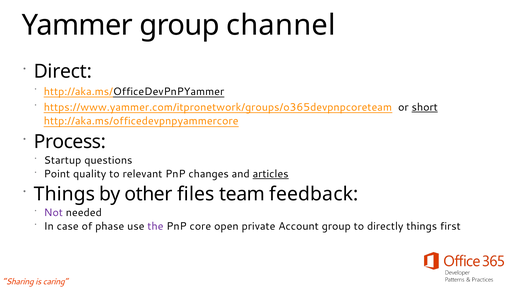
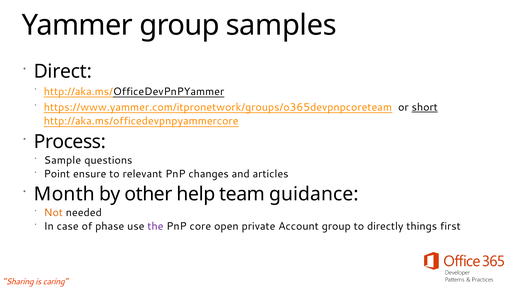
channel: channel -> samples (281, 25)
Startup: Startup -> Sample (63, 160)
quality: quality -> ensure (90, 174)
articles underline: present -> none (271, 174)
Things: Things -> Month (64, 194)
files: files -> help (196, 194)
feedback: feedback -> guidance (314, 194)
Not colour: purple -> orange (53, 212)
